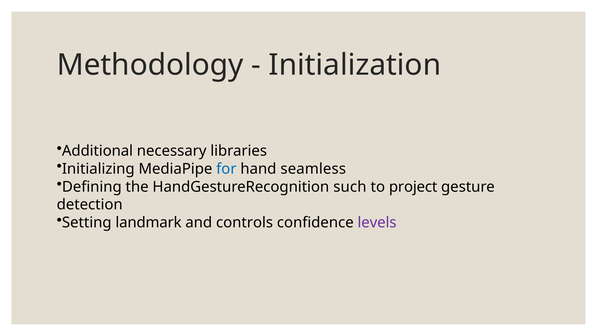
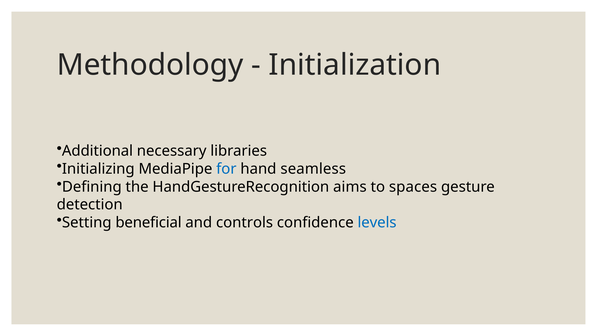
such: such -> aims (350, 187)
project: project -> spaces (413, 187)
landmark: landmark -> beneficial (149, 222)
levels colour: purple -> blue (377, 222)
